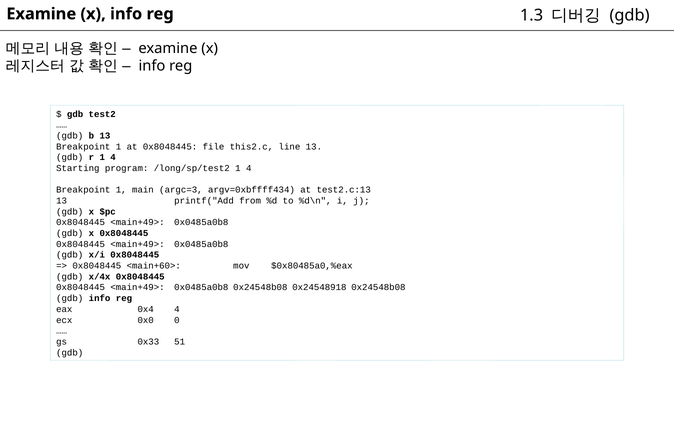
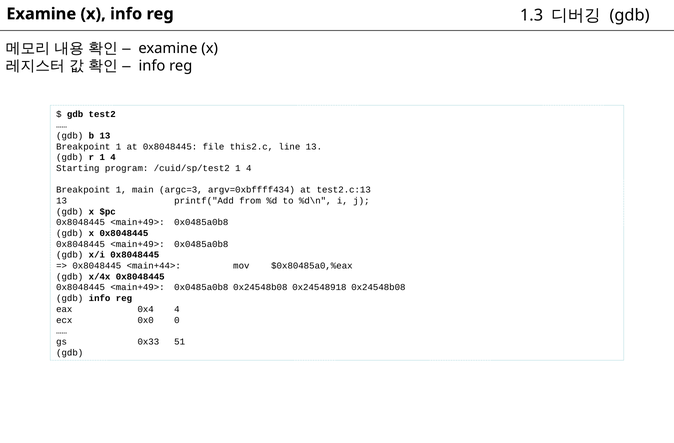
/long/sp/test2: /long/sp/test2 -> /cuid/sp/test2 (192, 168)
<main+60>: <main+60> -> <main+44> (154, 266)
